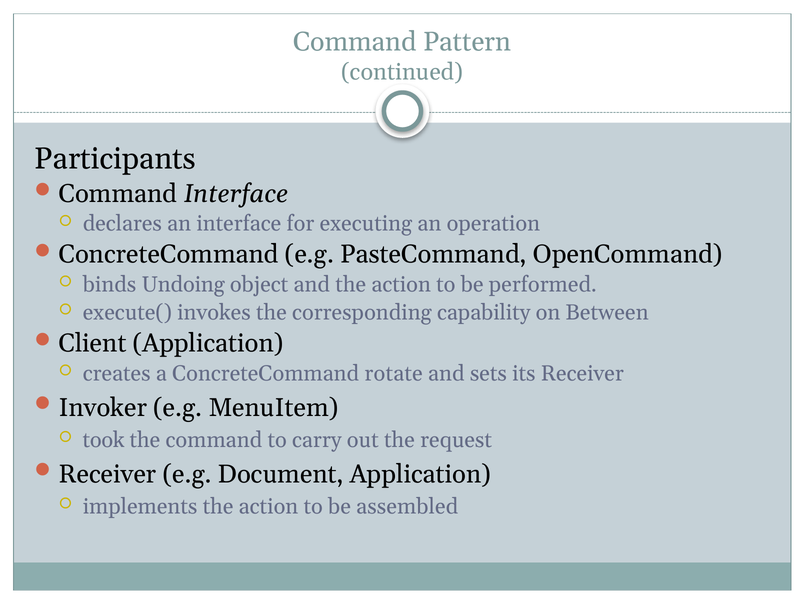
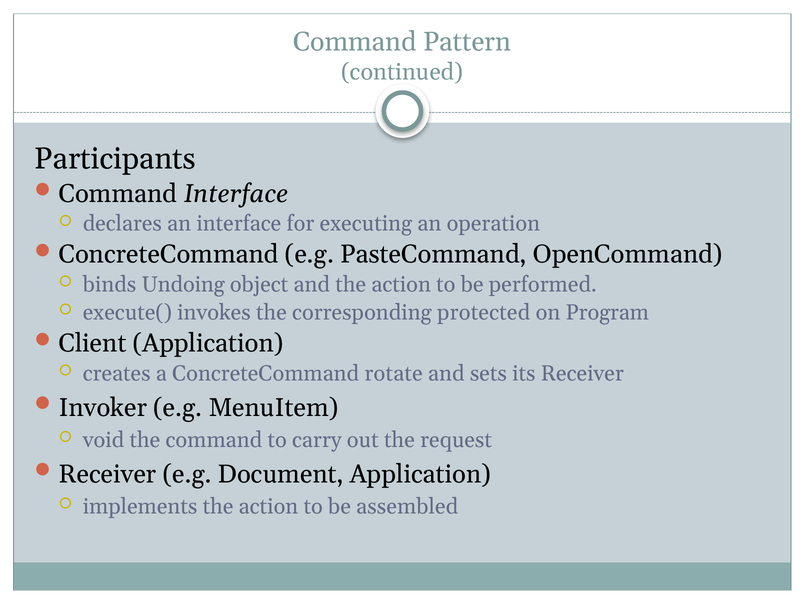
capability: capability -> protected (484, 312)
Between: Between -> Program (607, 312)
took: took -> void (103, 440)
